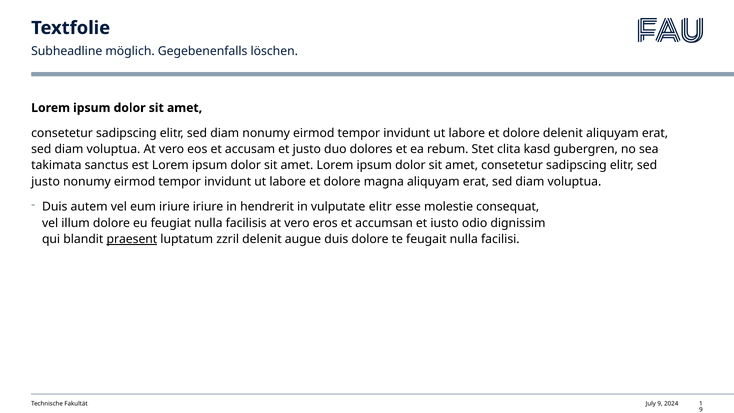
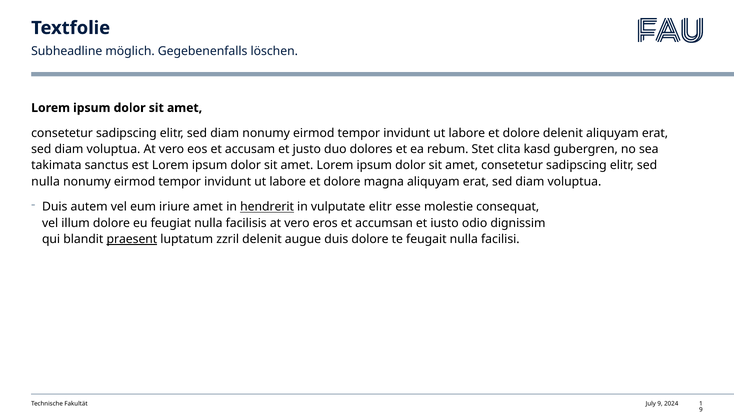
justo: justo -> nulla (46, 182)
iriure iriure: iriure -> amet (208, 207)
hendrerit underline: none -> present (267, 207)
